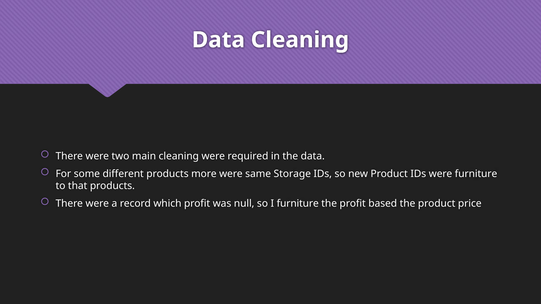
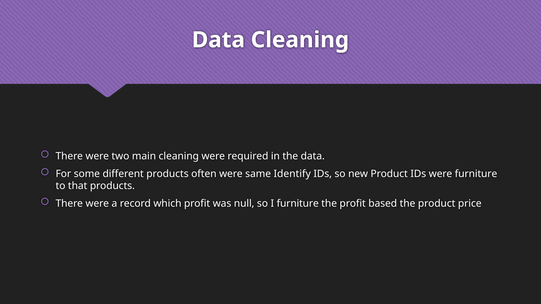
more: more -> often (204, 174)
Storage: Storage -> Identify (292, 174)
